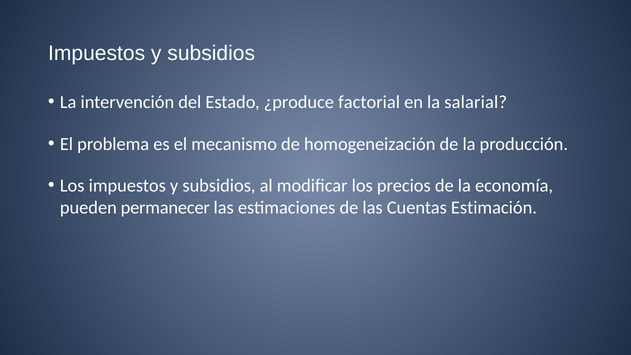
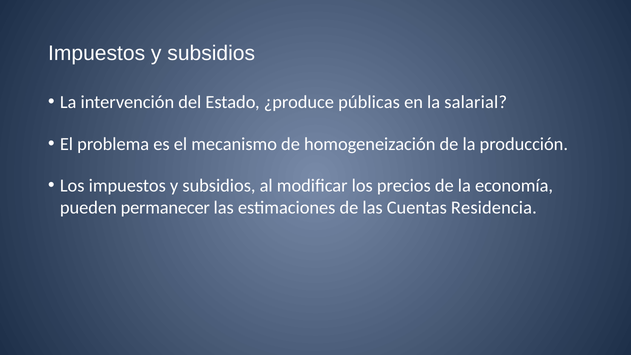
factorial: factorial -> públicas (369, 102)
Estimación: Estimación -> Residencia (494, 208)
